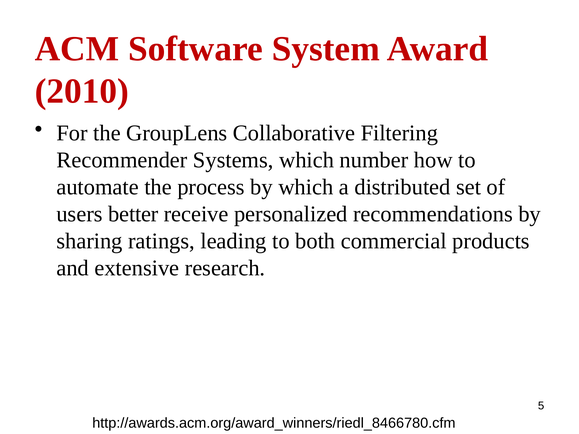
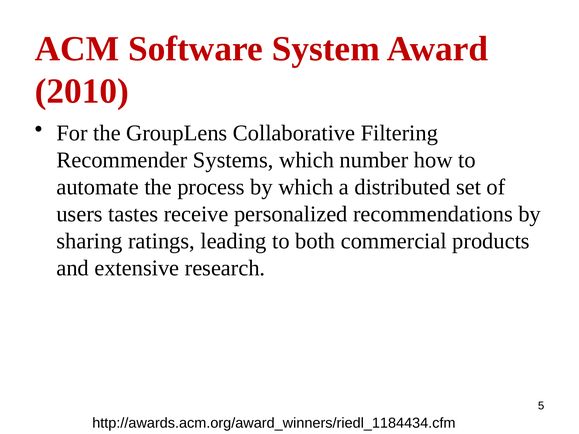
better: better -> tastes (133, 214)
http://awards.acm.org/award_winners/riedl_8466780.cfm: http://awards.acm.org/award_winners/riedl_8466780.cfm -> http://awards.acm.org/award_winners/riedl_1184434.cfm (274, 423)
